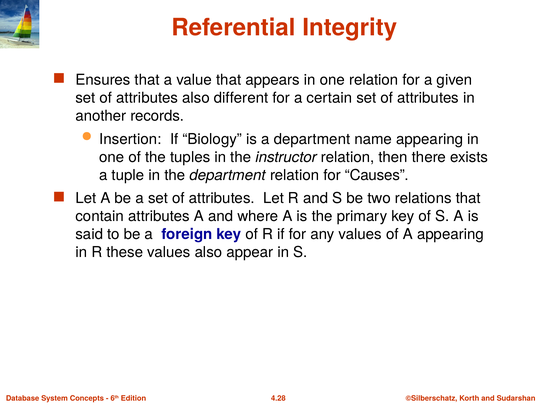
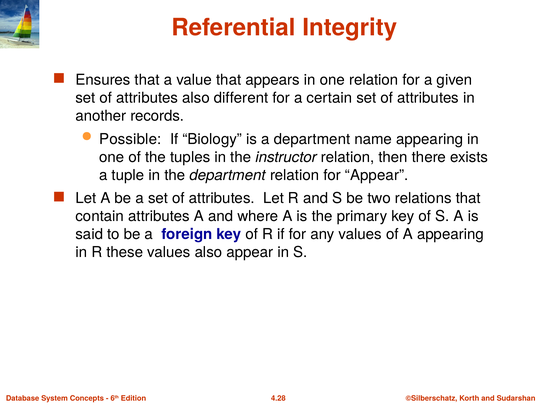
Insertion: Insertion -> Possible (130, 139)
for Causes: Causes -> Appear (377, 175)
